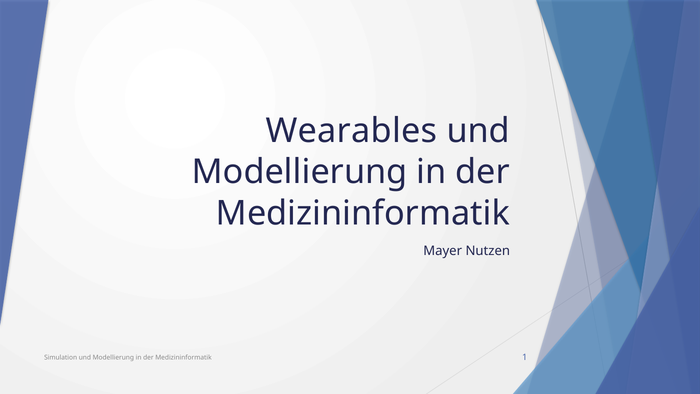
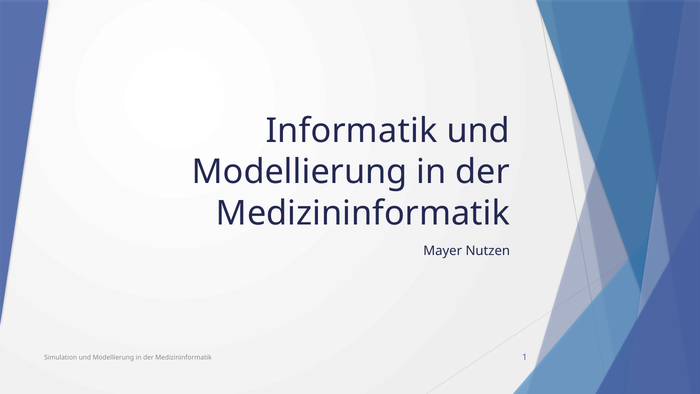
Wearables: Wearables -> Informatik (352, 131)
